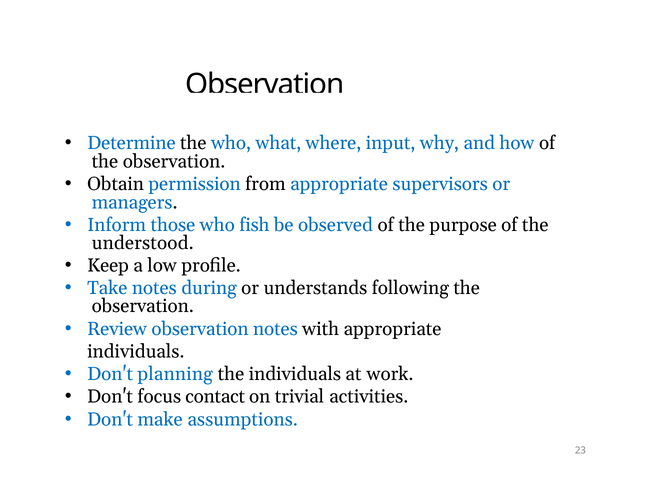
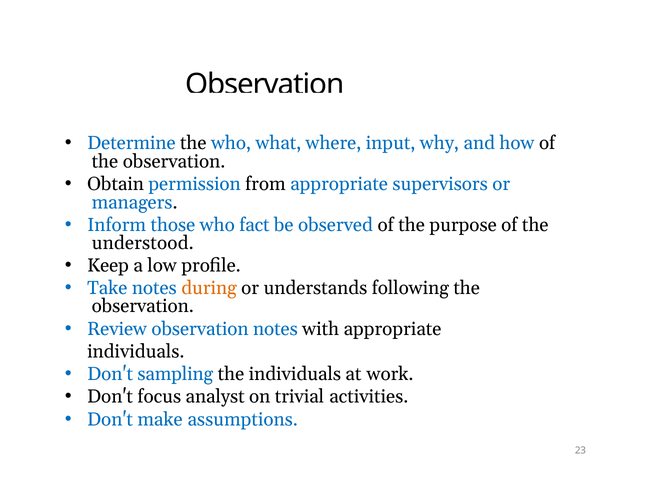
fish: fish -> fact (254, 225)
during colour: blue -> orange (209, 288)
planning: planning -> sampling (175, 374)
contact: contact -> analyst (215, 397)
